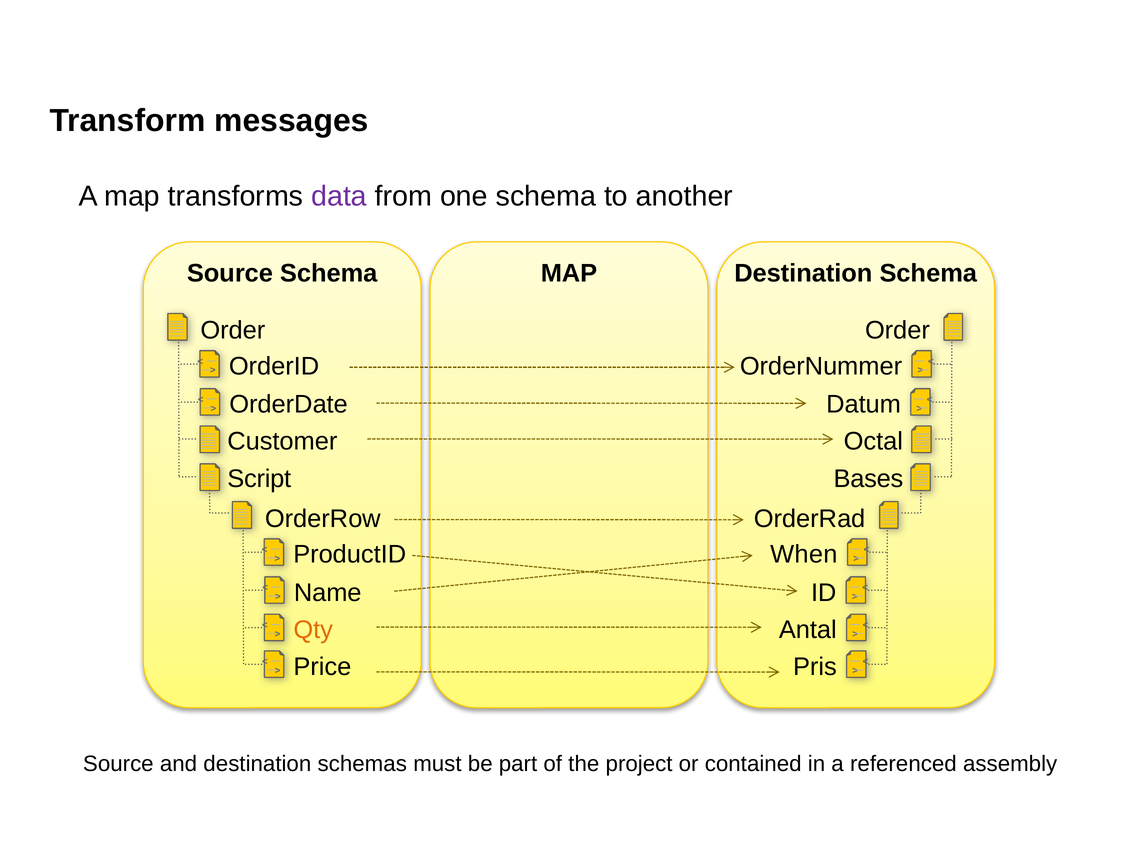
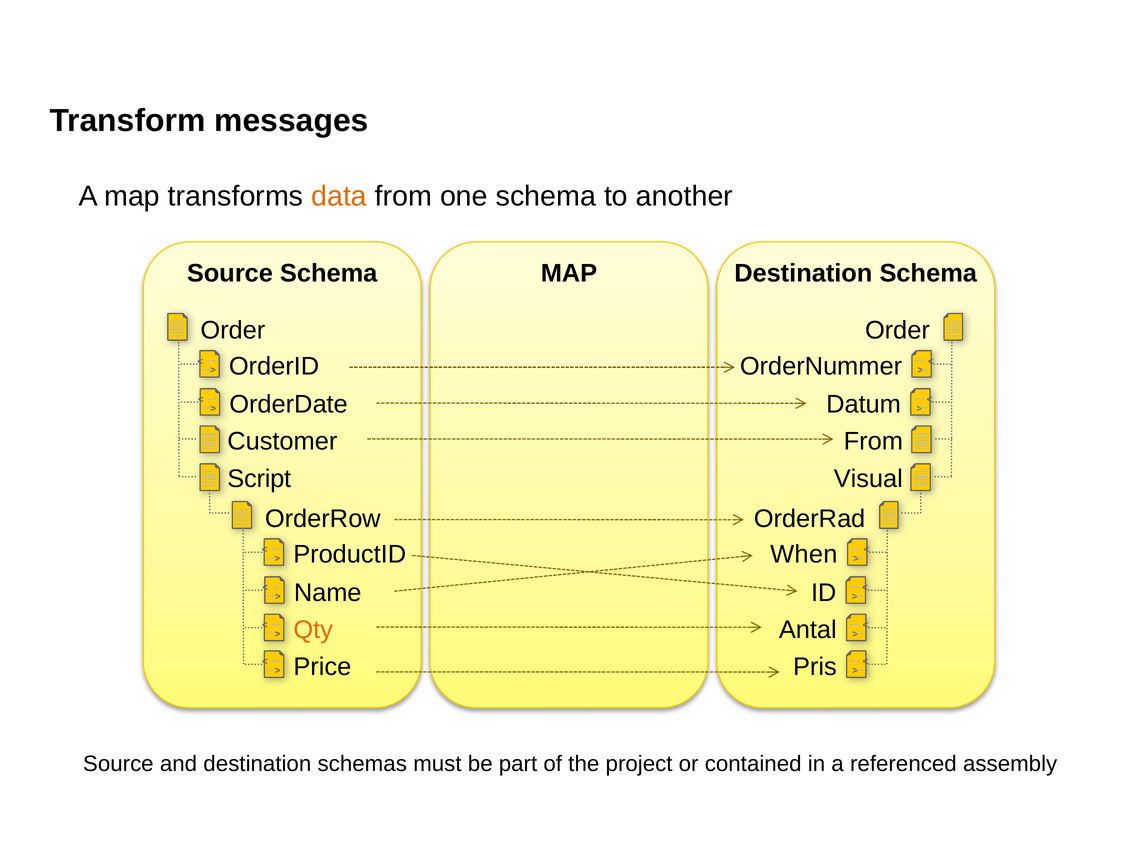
data colour: purple -> orange (339, 196)
Octal: Octal -> From (873, 441)
Bases: Bases -> Visual (868, 479)
